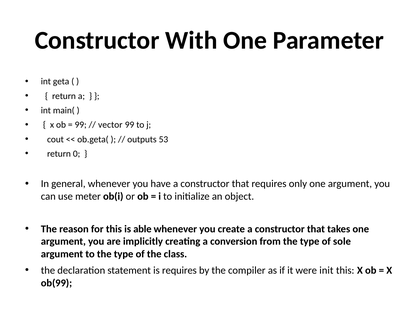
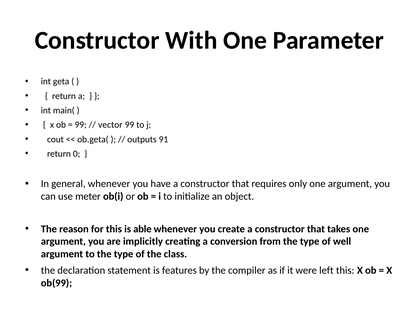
53: 53 -> 91 (163, 139)
sole: sole -> well (342, 242)
is requires: requires -> features (179, 271)
init: init -> left (326, 271)
